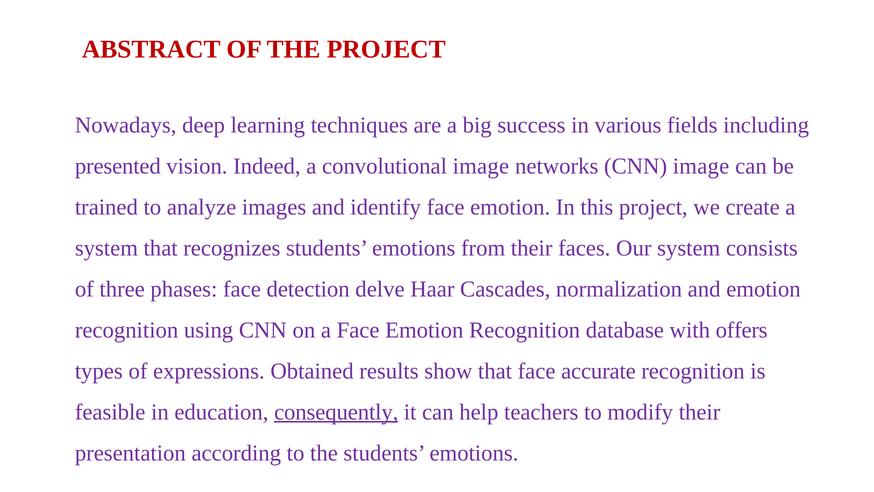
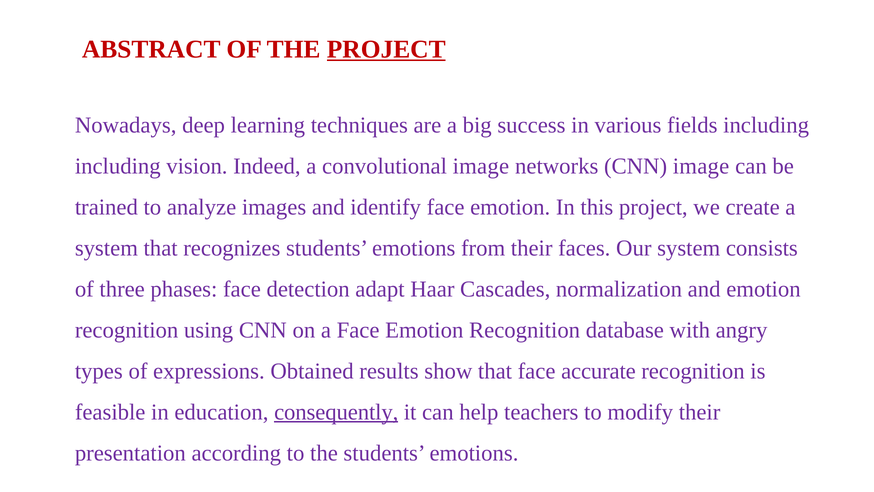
PROJECT underline: none -> present (386, 49)
presented: presented -> including (118, 166)
delve: delve -> adapt (380, 289)
offers: offers -> angry (742, 330)
